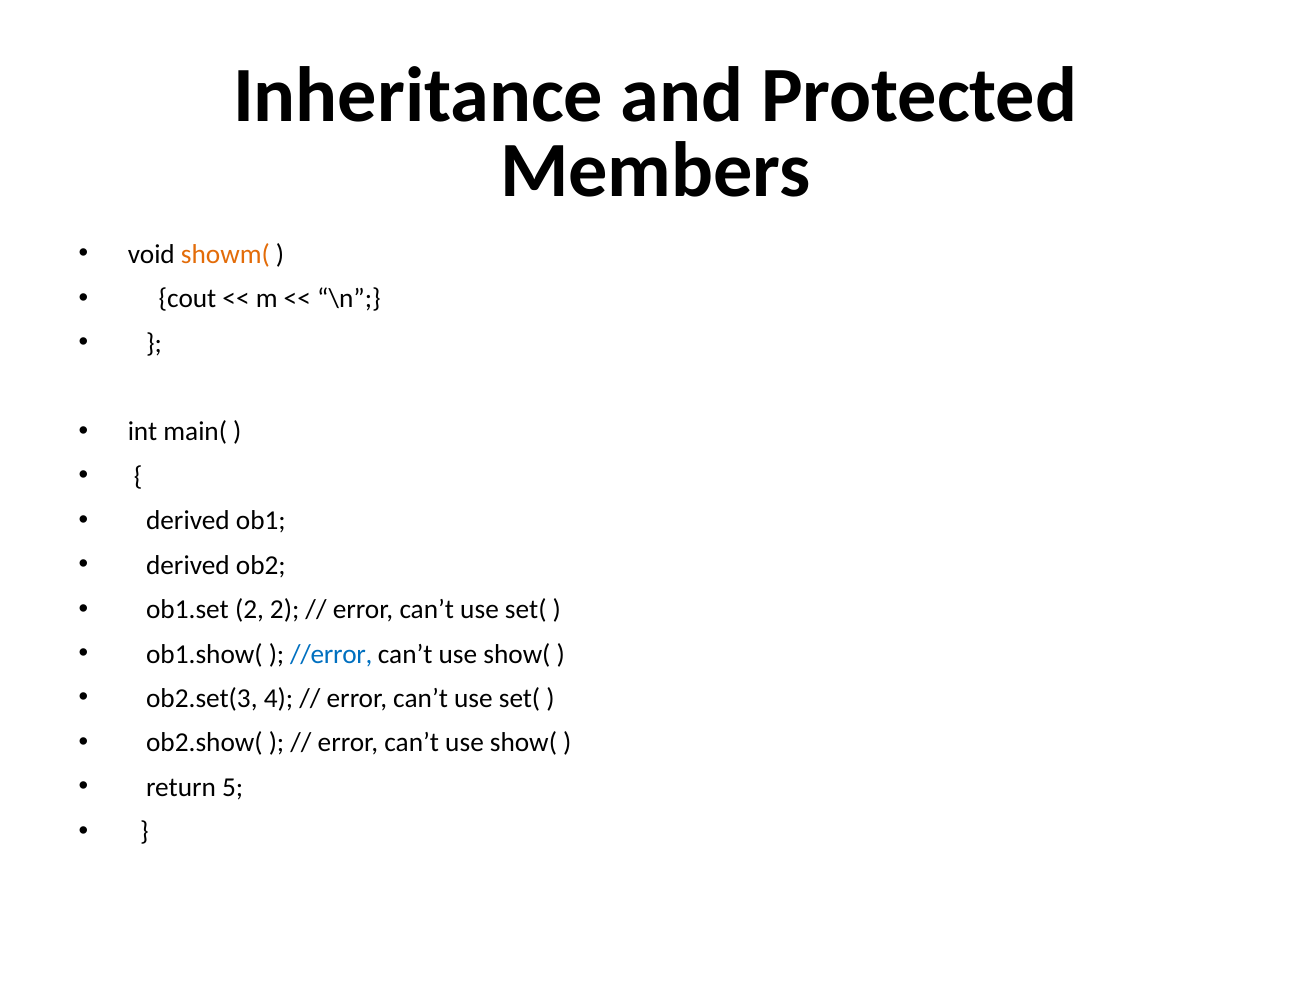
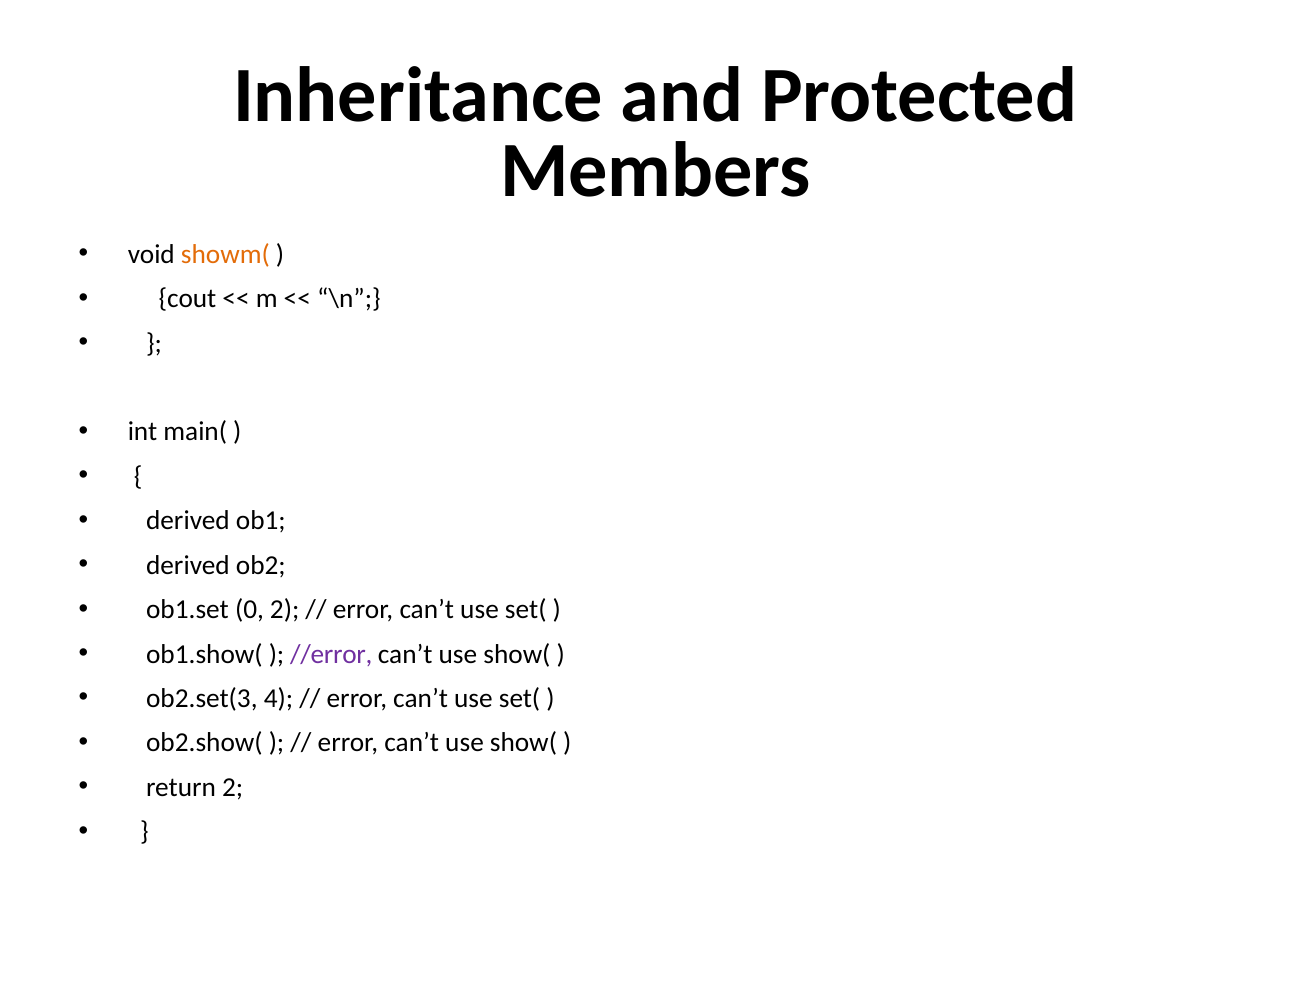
ob1.set 2: 2 -> 0 (249, 610)
//error colour: blue -> purple (331, 654)
return 5: 5 -> 2 (233, 788)
